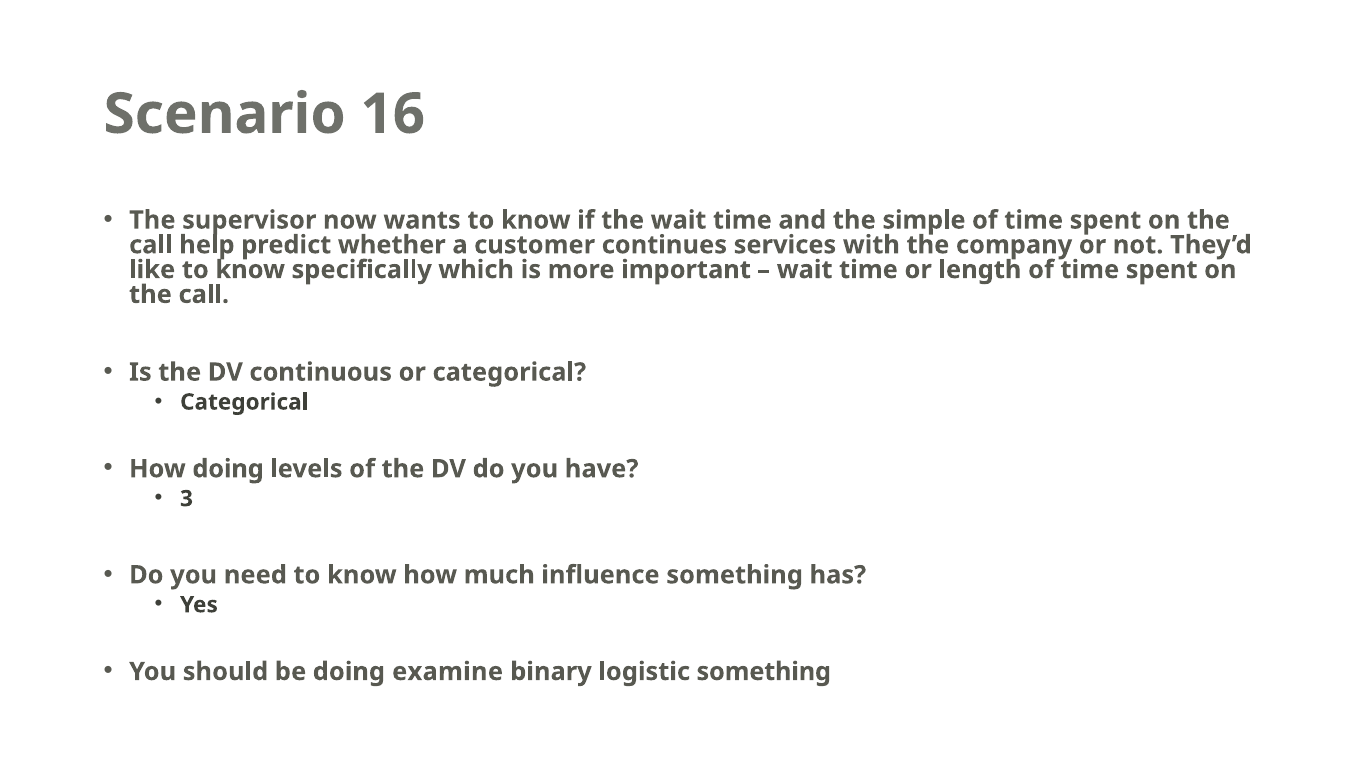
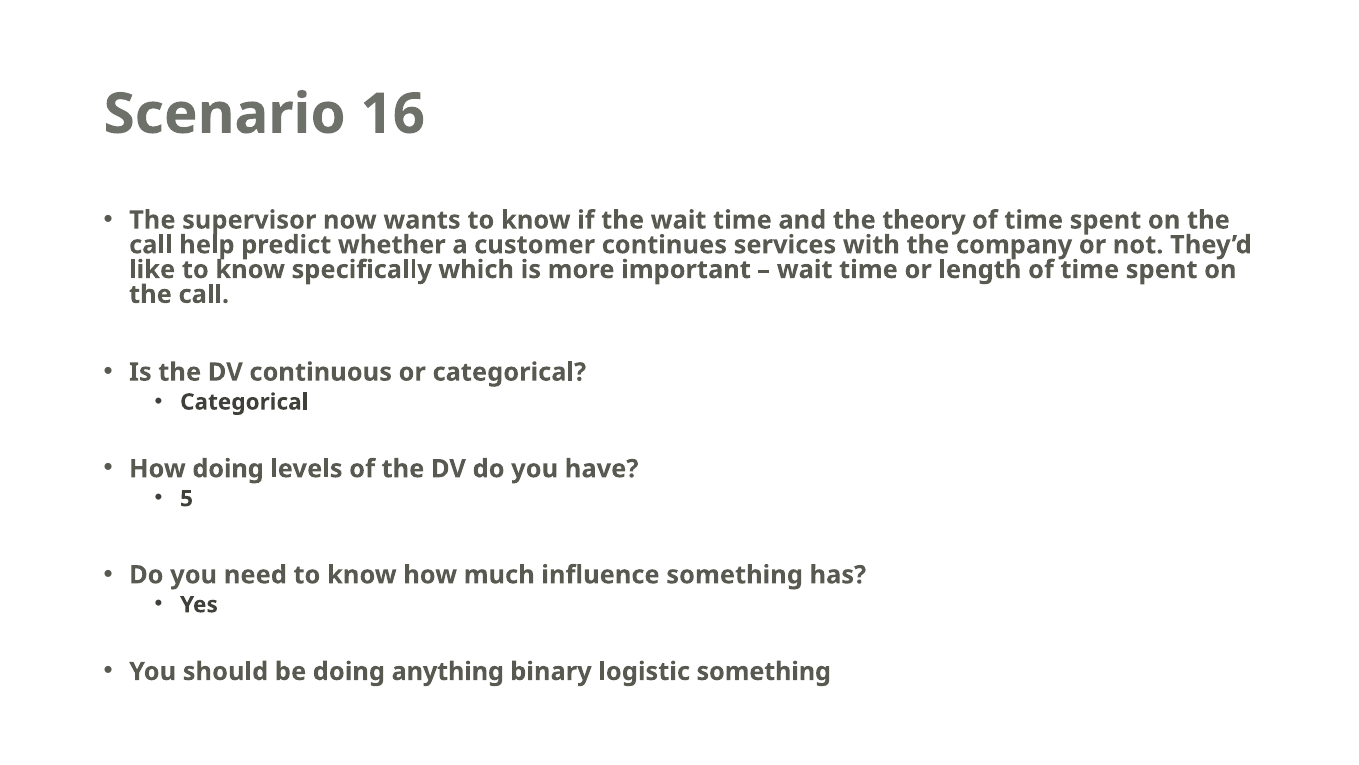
simple: simple -> theory (924, 220)
3: 3 -> 5 (187, 498)
examine: examine -> anything (448, 671)
